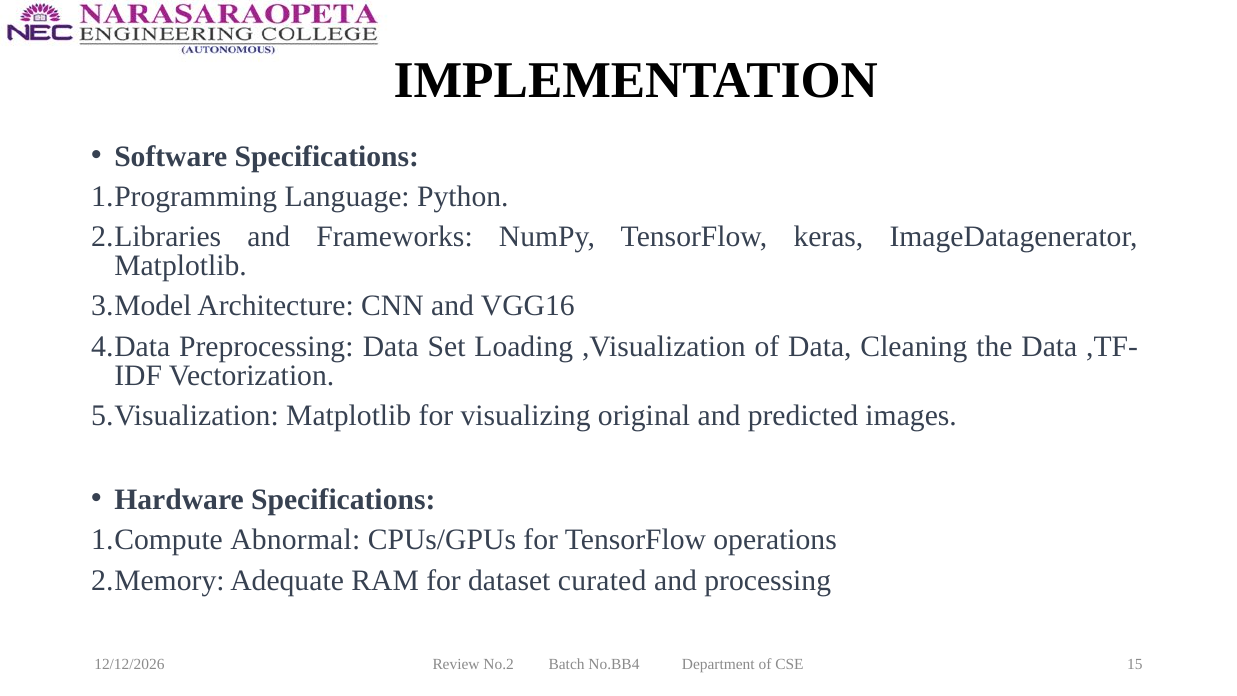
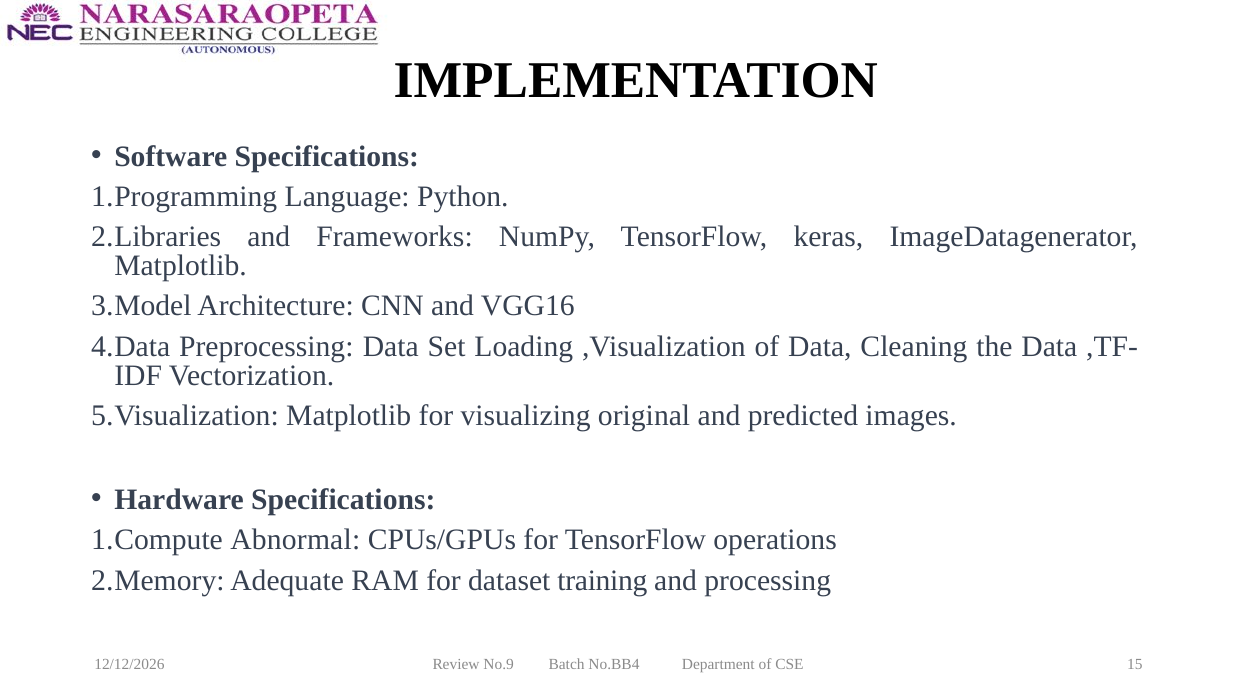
curated: curated -> training (602, 580)
No.2: No.2 -> No.9 (499, 664)
